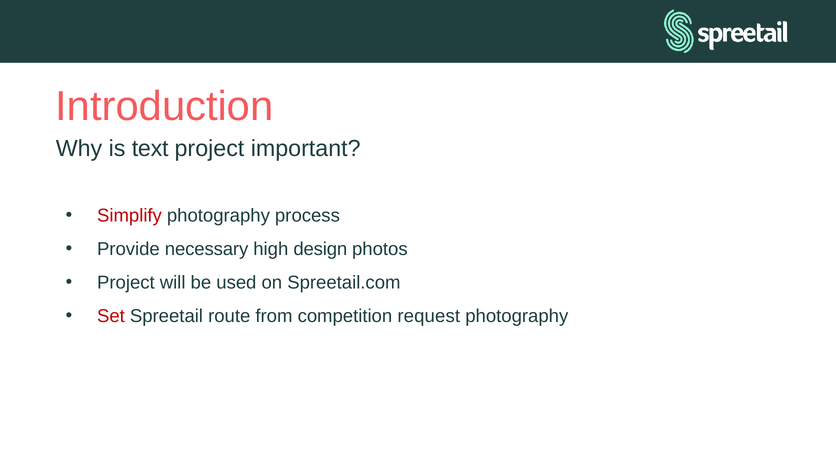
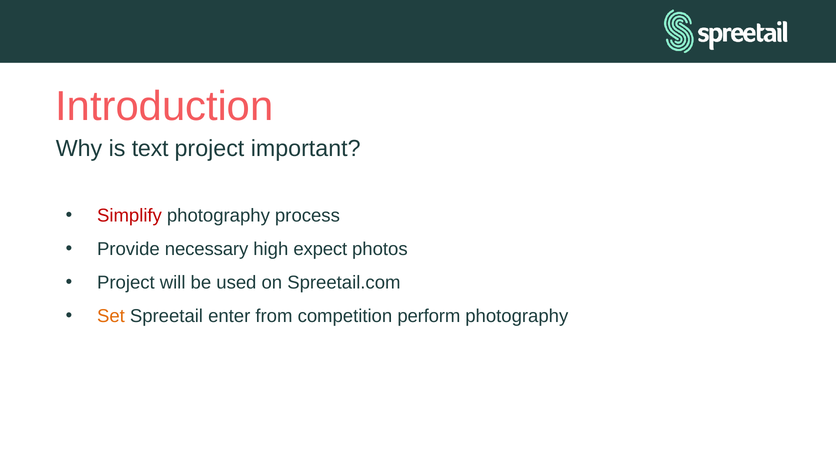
design: design -> expect (320, 249)
Set colour: red -> orange (111, 316)
route: route -> enter (229, 316)
request: request -> perform (429, 316)
